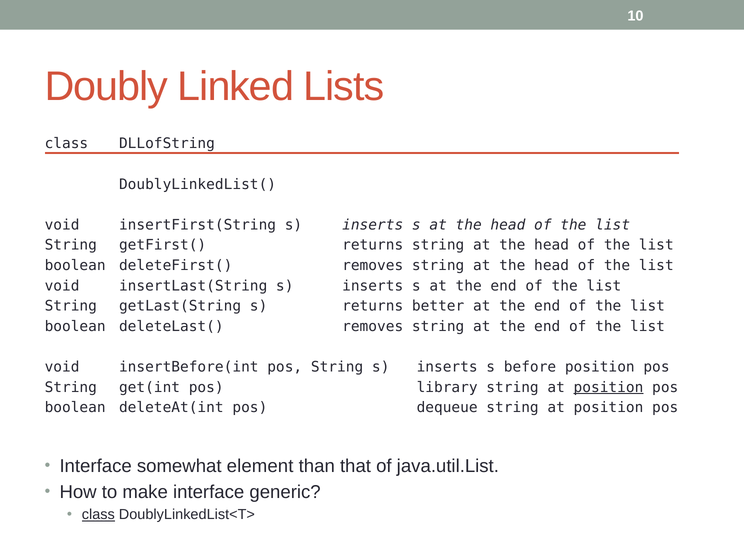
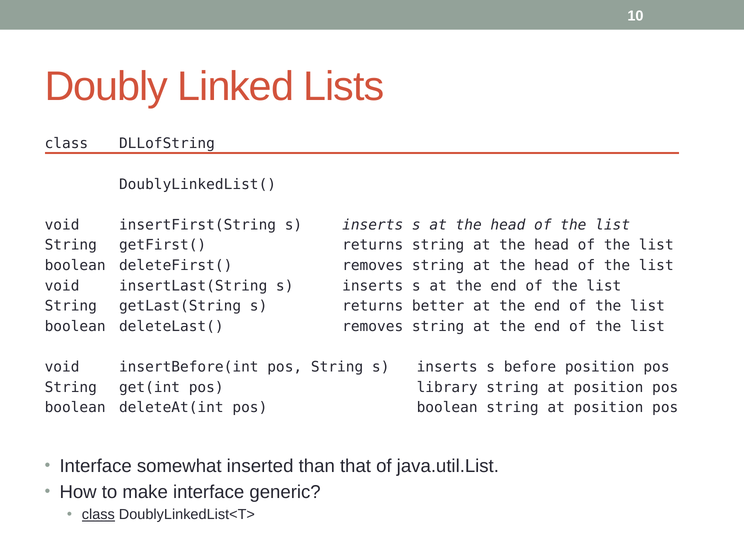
position underline: present -> none (608, 387)
deleteAt(int pos dequeue: dequeue -> boolean (447, 408)
element: element -> inserted (260, 466)
